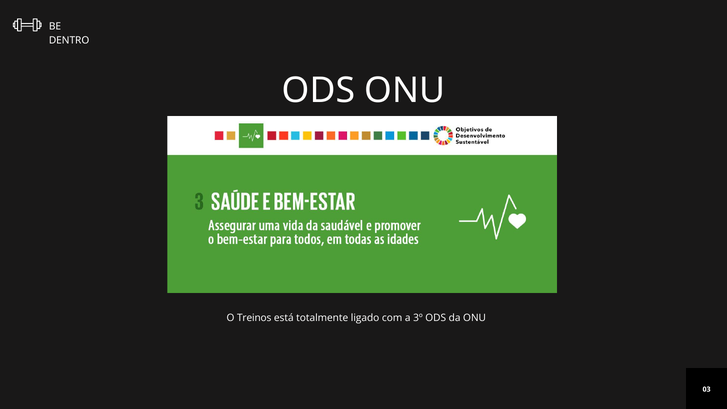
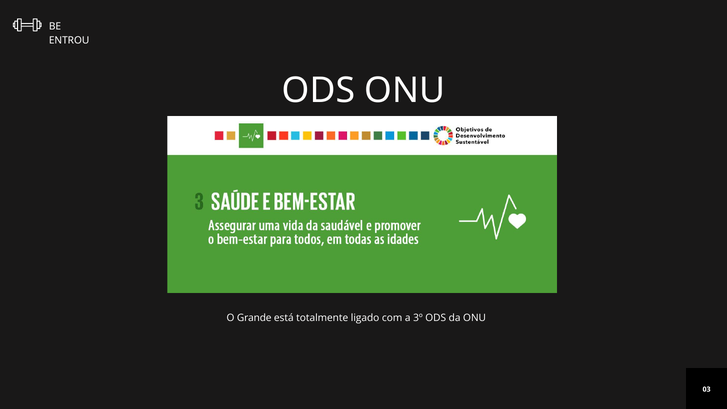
DENTRO: DENTRO -> ENTROU (69, 40)
Treinos: Treinos -> Grande (254, 318)
